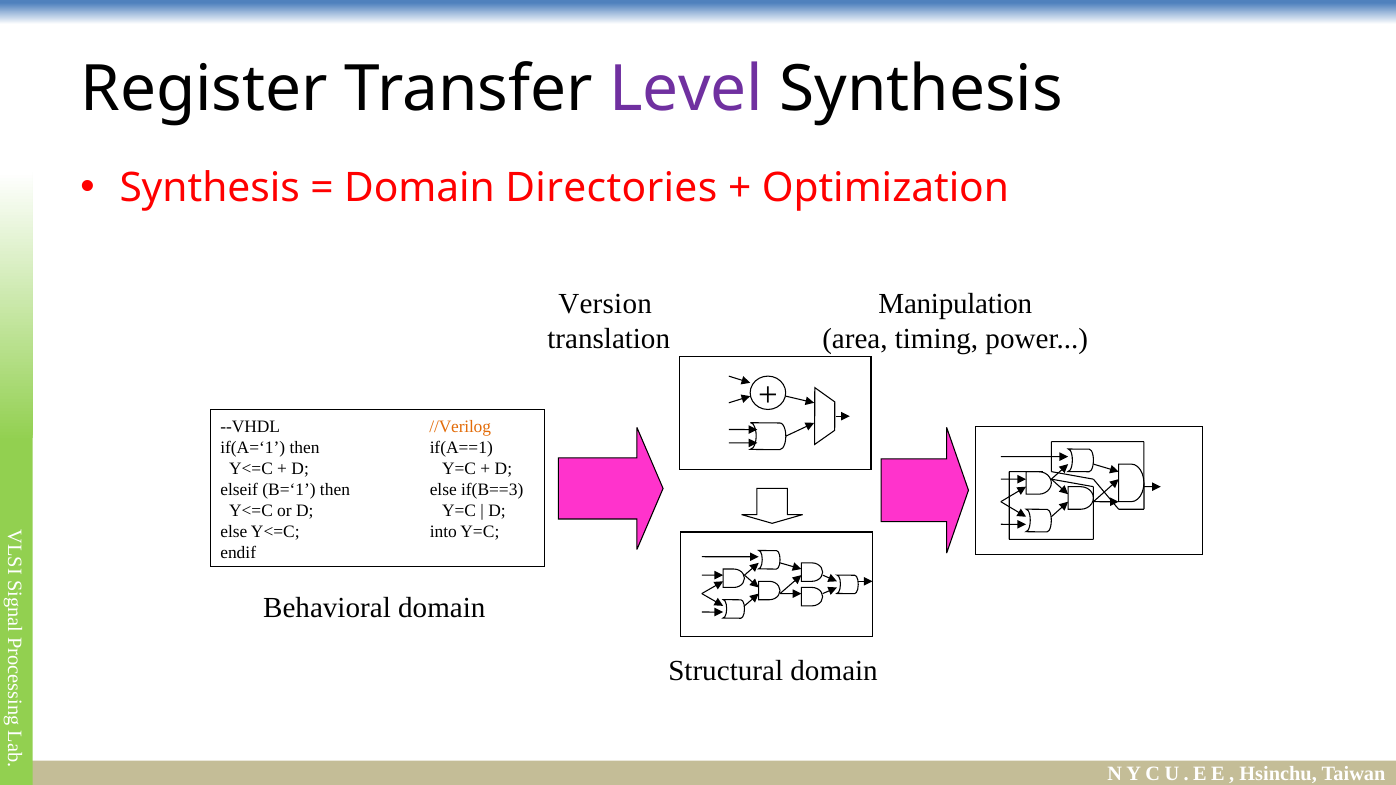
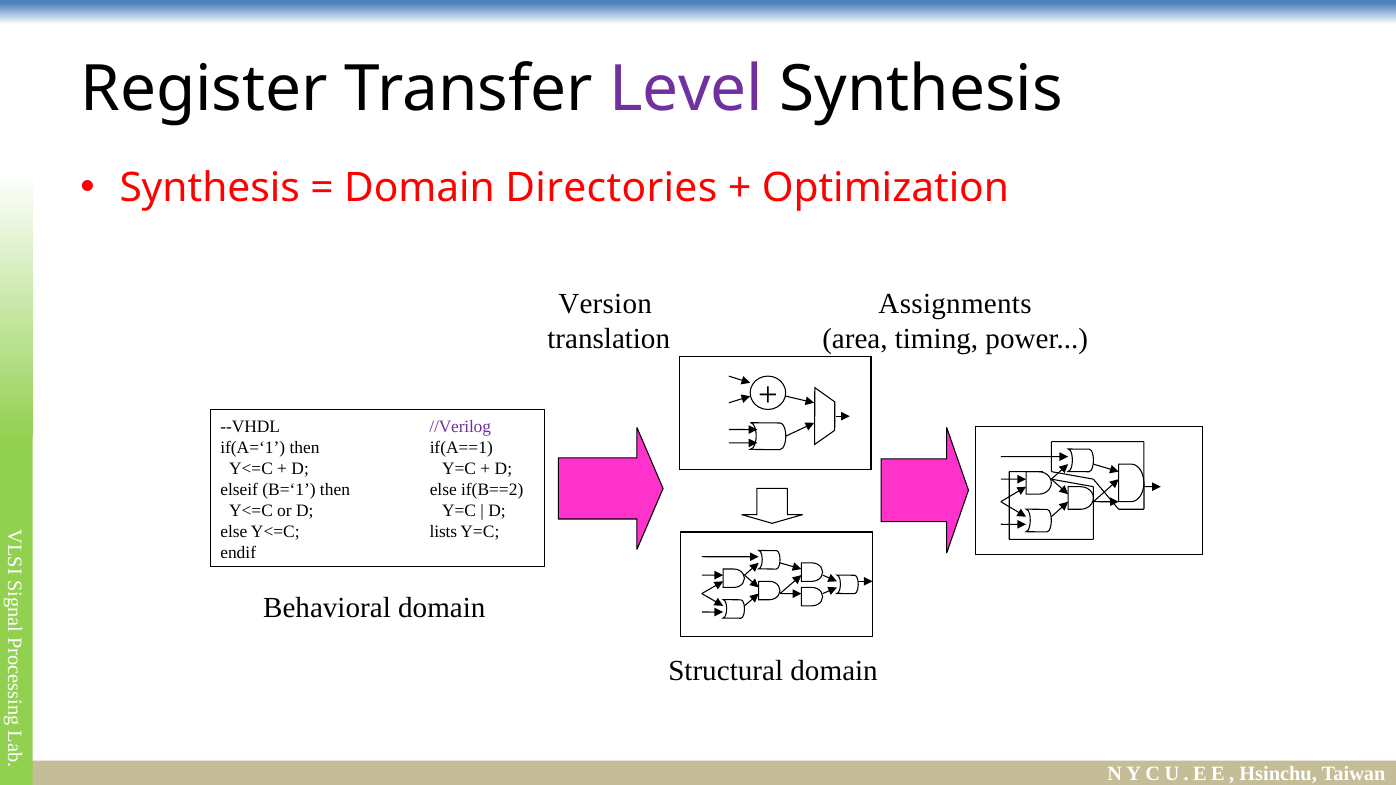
Manipulation: Manipulation -> Assignments (955, 304)
//Verilog colour: orange -> purple (460, 427)
if(B==3: if(B==3 -> if(B==2 (492, 490)
into: into -> lists (443, 532)
